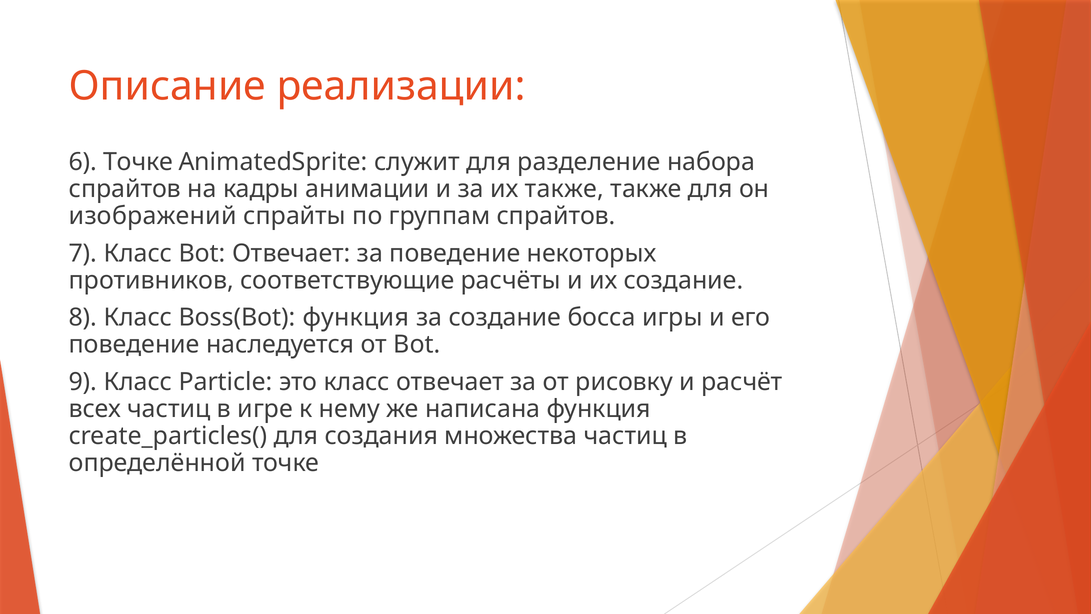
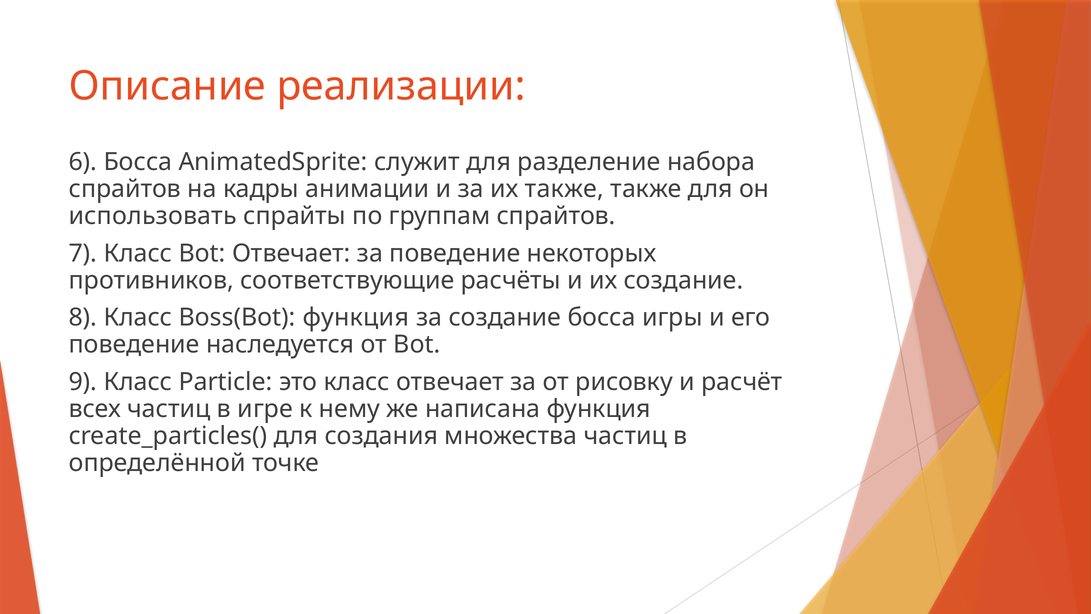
6 Точке: Точке -> Босса (138, 162)
изображений: изображений -> использовать (153, 216)
